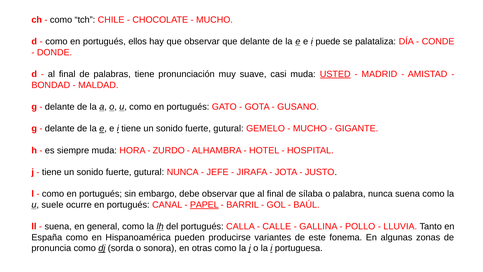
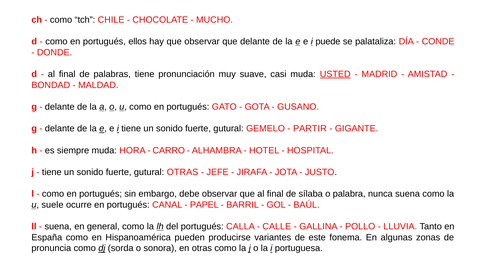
MUCHO: MUCHO -> PARTIR (310, 128)
ZURDO: ZURDO -> CARRO (169, 150)
gutural NUNCA: NUNCA -> OTRAS (183, 172)
PAPEL underline: present -> none (204, 205)
